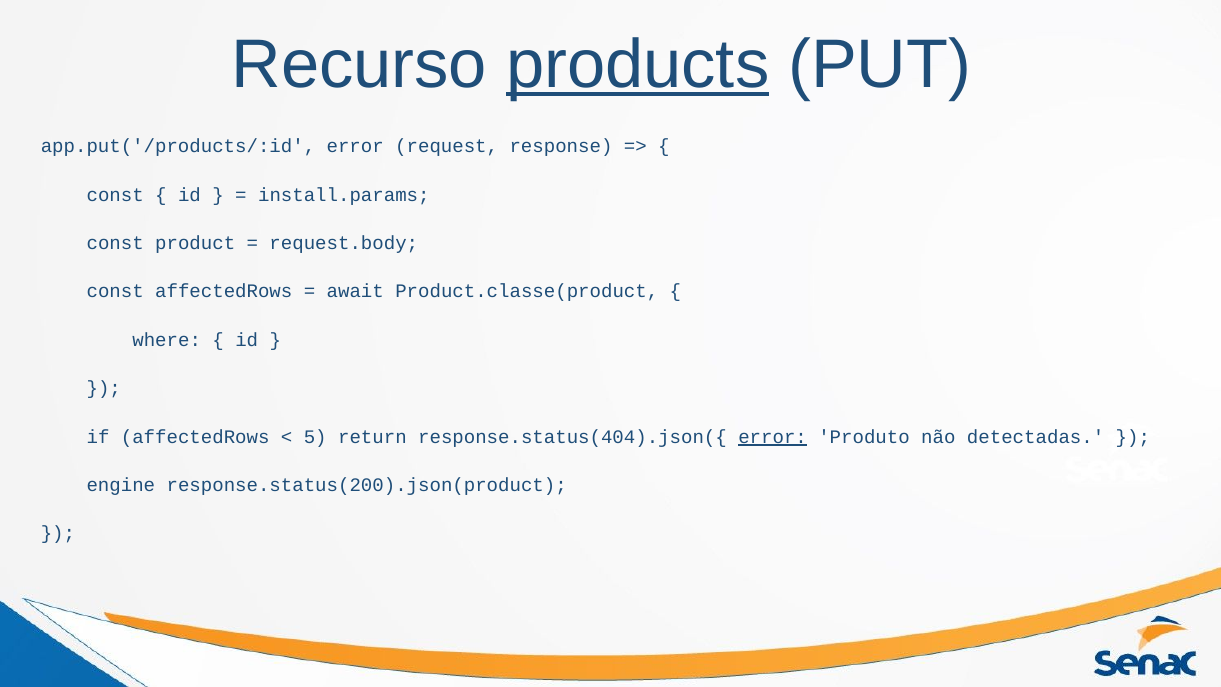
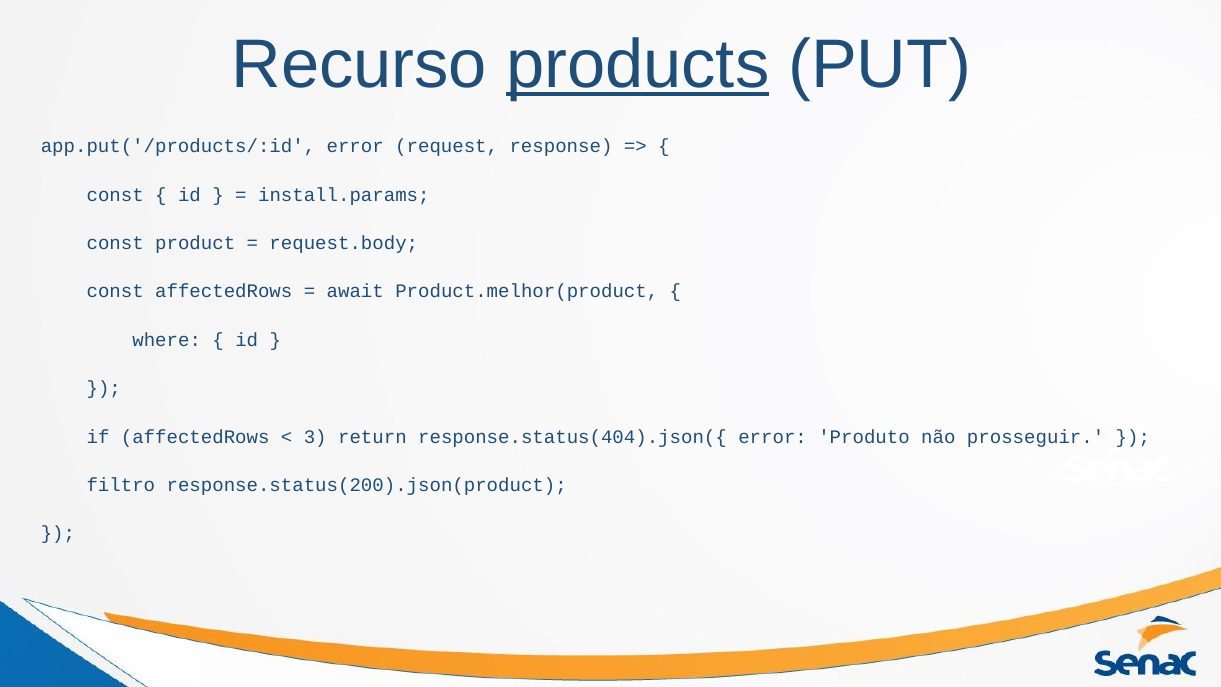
Product.classe(product: Product.classe(product -> Product.melhor(product (527, 292)
5: 5 -> 3 (315, 437)
error underline: present -> none (773, 437)
detectadas: detectadas -> prosseguir (1036, 437)
engine: engine -> filtro (121, 485)
